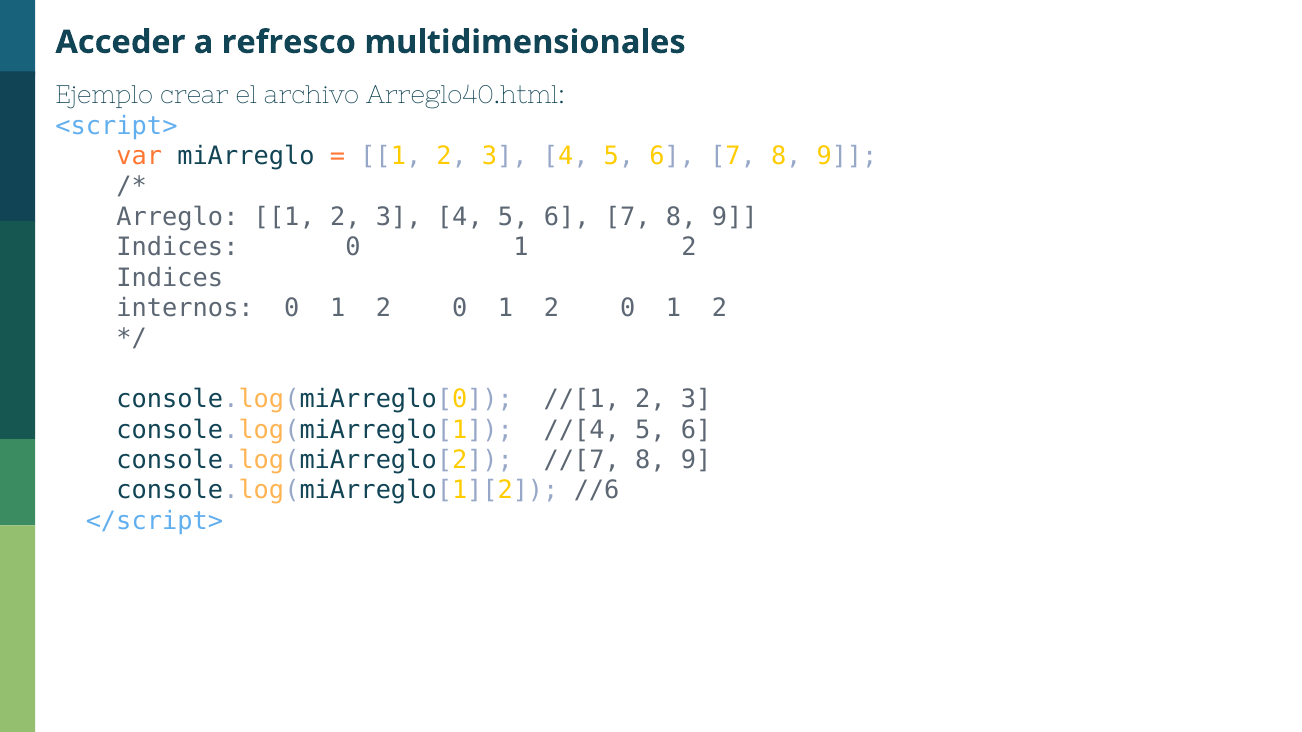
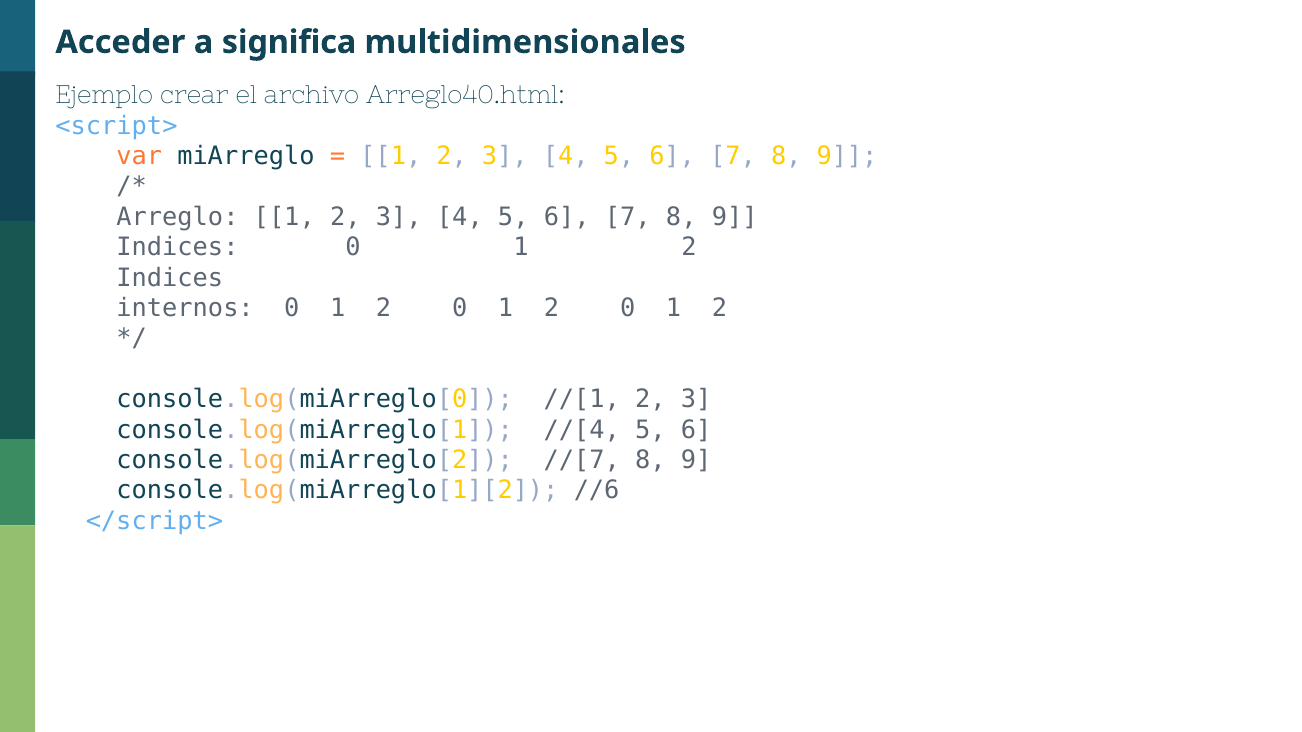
refresco: refresco -> significa (289, 42)
